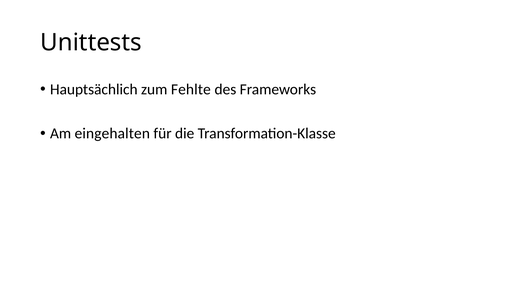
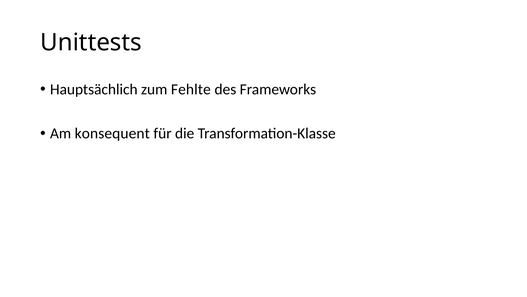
eingehalten: eingehalten -> konsequent (112, 133)
